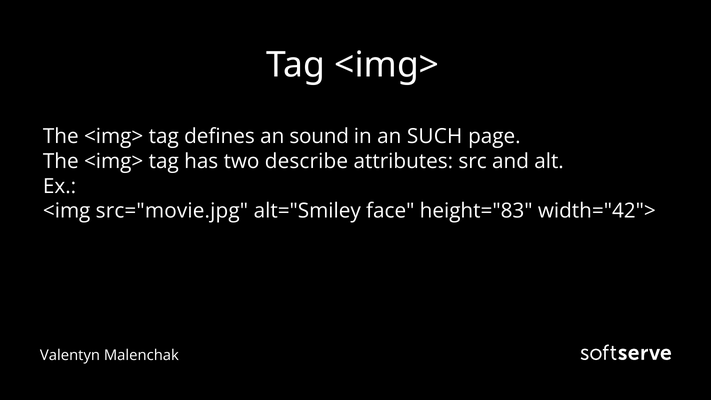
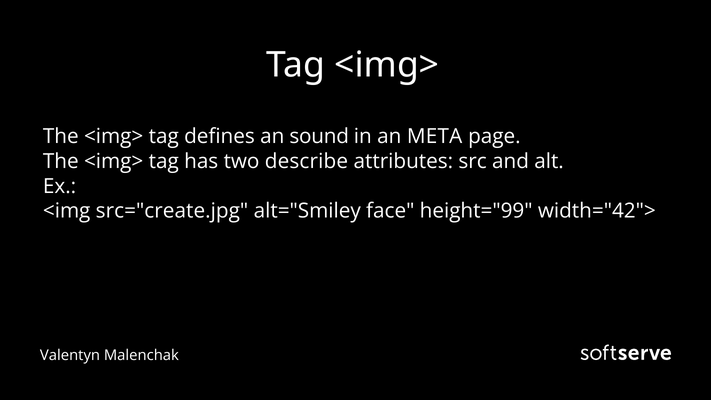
SUCH: SUCH -> META (435, 136)
src="movie.jpg: src="movie.jpg -> src="create.jpg (172, 211)
height="83: height="83 -> height="99 (476, 211)
